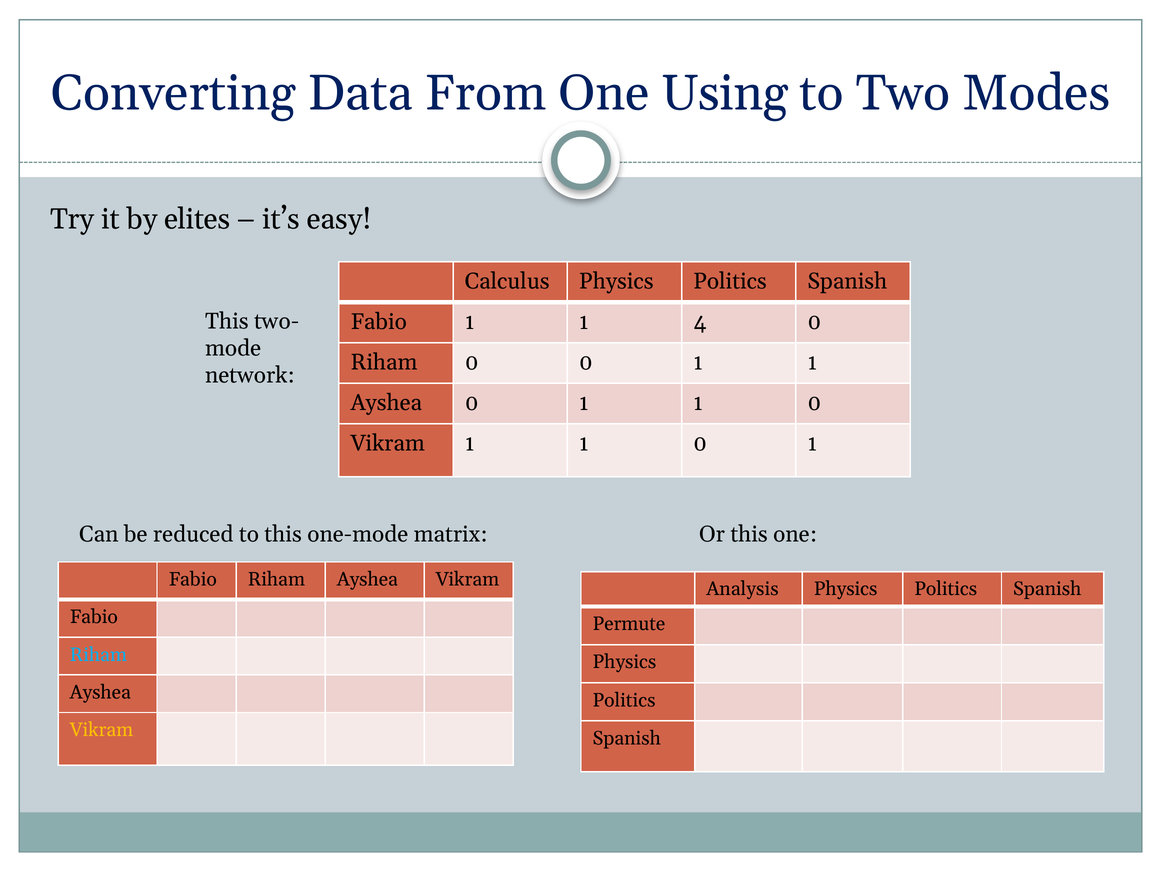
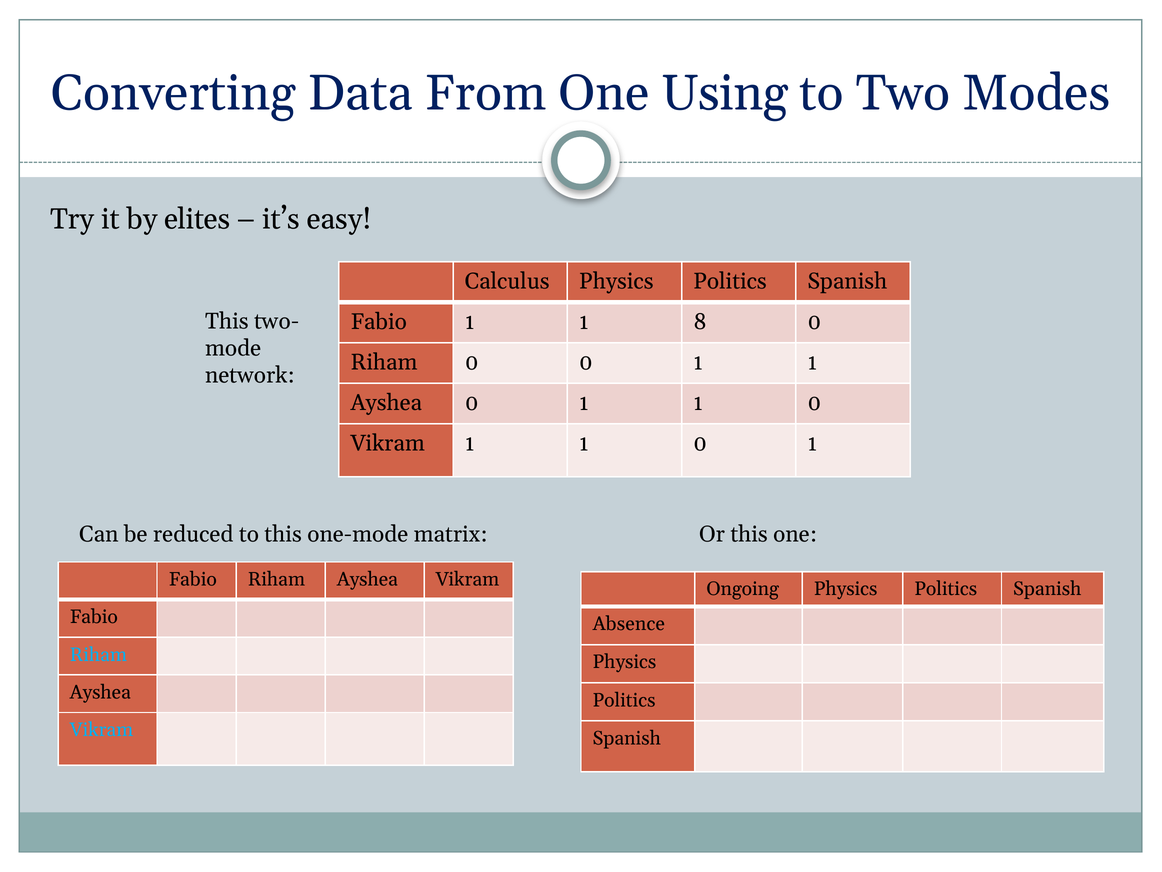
4: 4 -> 8 (700, 321)
Analysis: Analysis -> Ongoing (743, 589)
Permute: Permute -> Absence (629, 624)
Vikram colour: yellow -> light blue (101, 730)
